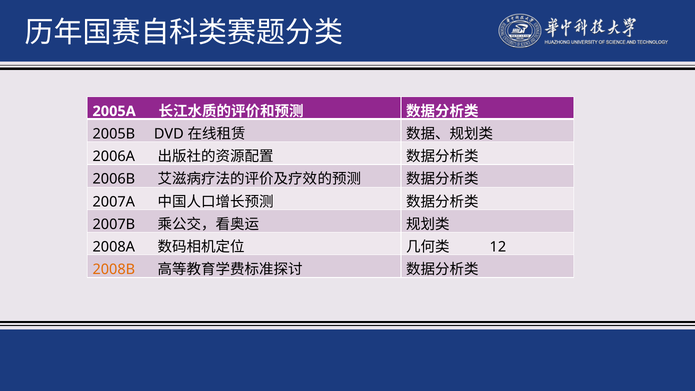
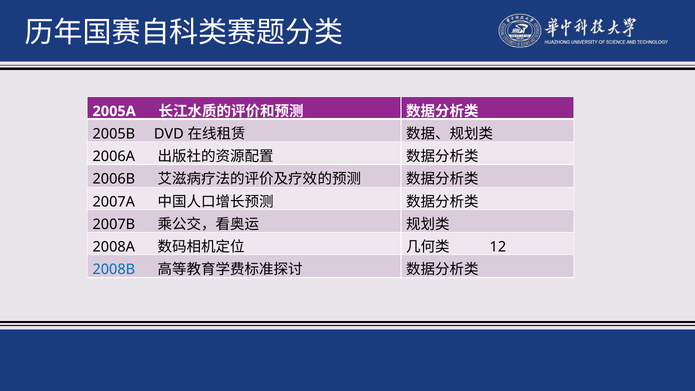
2008B colour: orange -> blue (114, 270)
